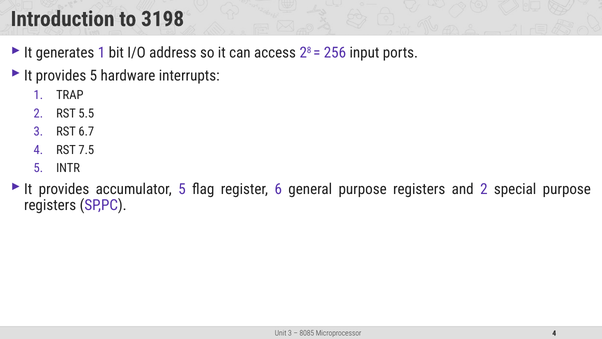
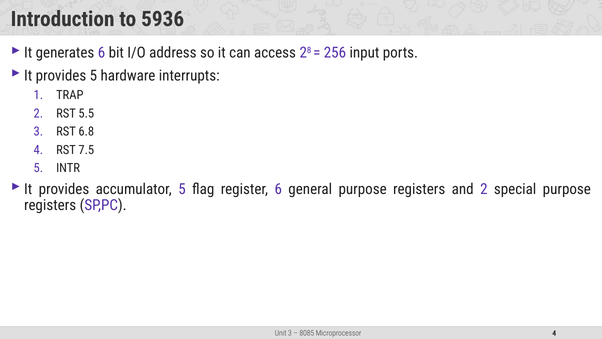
3198: 3198 -> 5936 (163, 19)
generates 1: 1 -> 6 (102, 53)
6.7: 6.7 -> 6.8 (86, 132)
